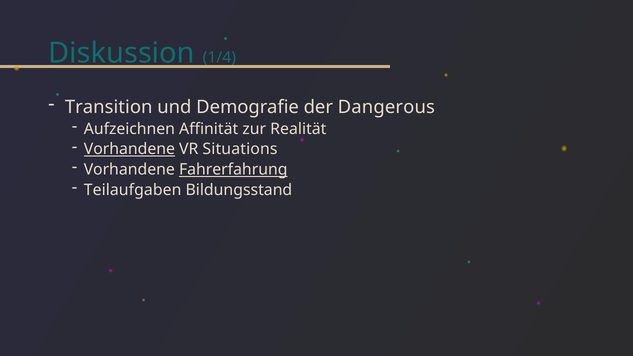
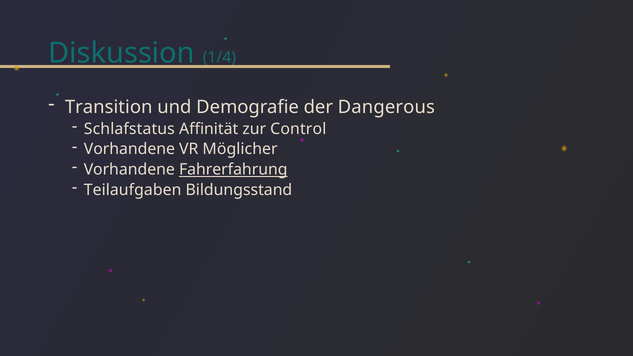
Aufzeichnen: Aufzeichnen -> Schlafstatus (129, 129)
Realität: Realität -> Control (298, 129)
Vorhandene underline: present -> none (129, 149)
Situations: Situations -> Möglicher (240, 149)
